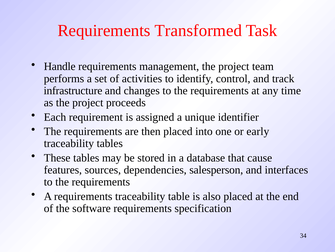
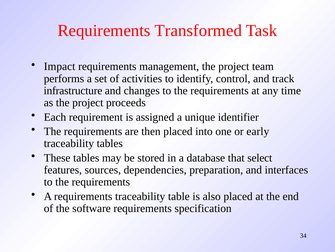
Handle: Handle -> Impact (60, 66)
cause: cause -> select (260, 157)
salesperson: salesperson -> preparation (216, 169)
